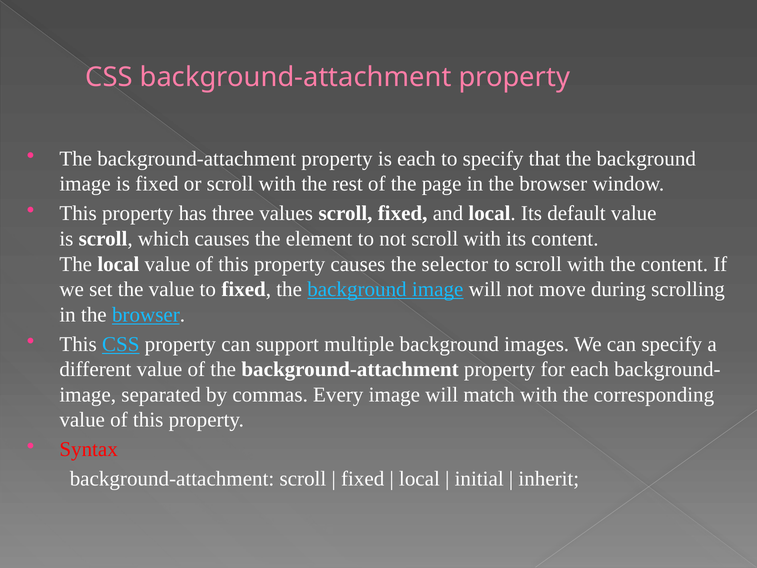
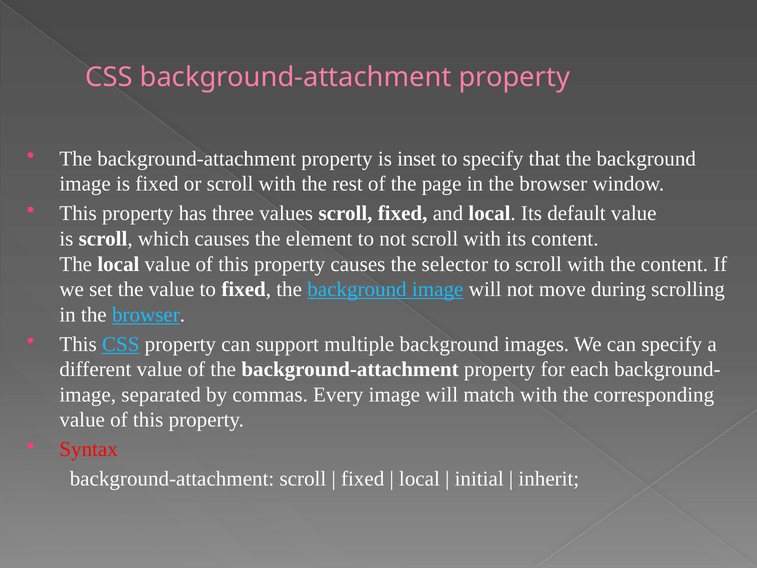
is each: each -> inset (417, 159)
